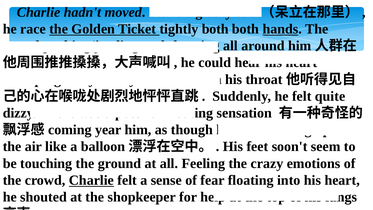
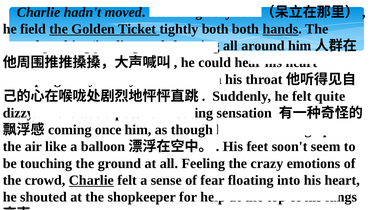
race: race -> field (33, 29)
year: year -> once (108, 130)
